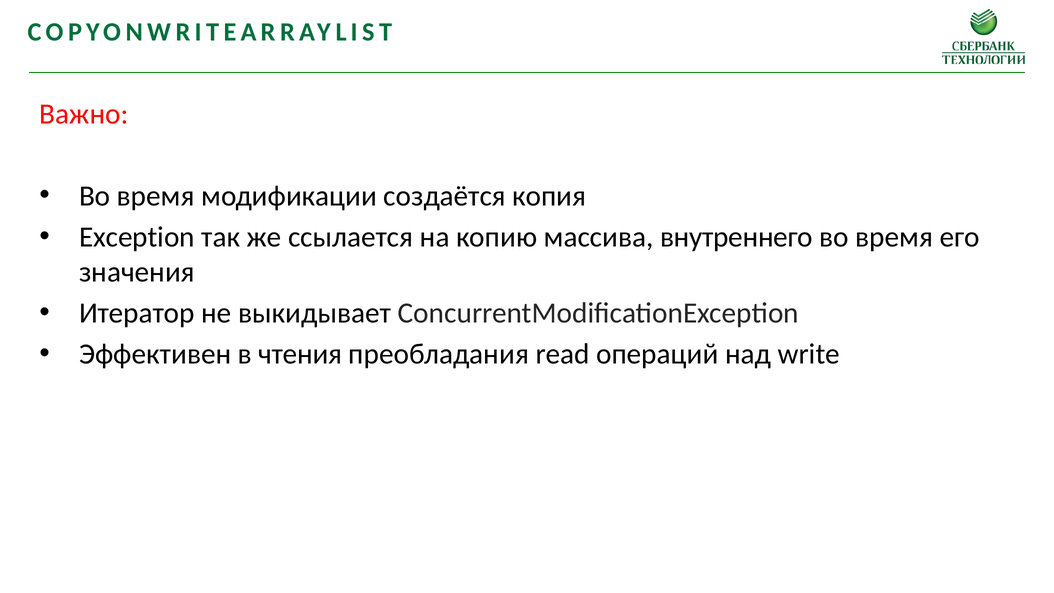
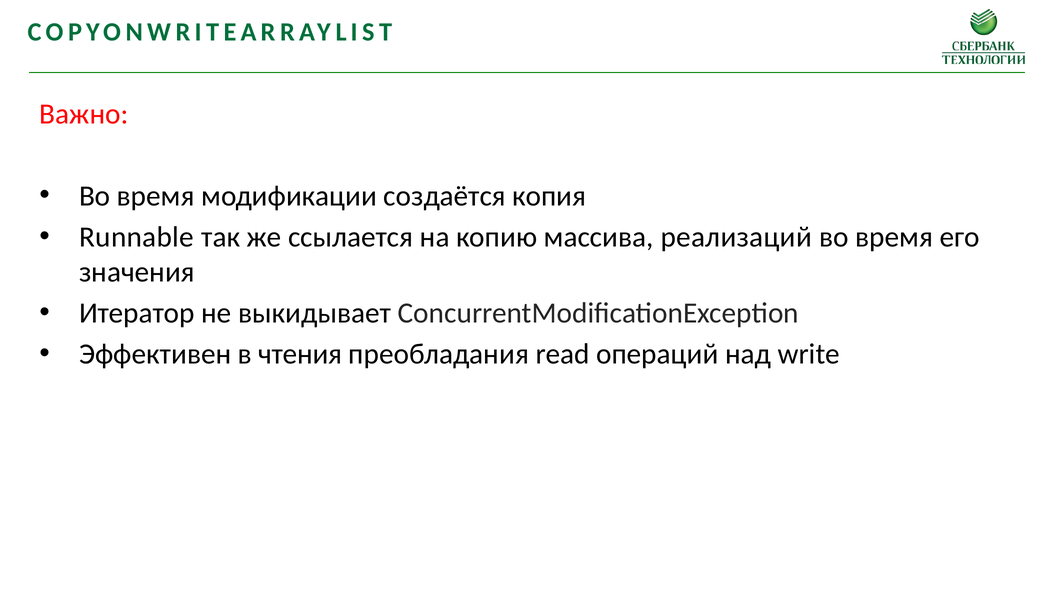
Exception: Exception -> Runnable (137, 237)
внутреннего: внутреннего -> реализаций (736, 237)
